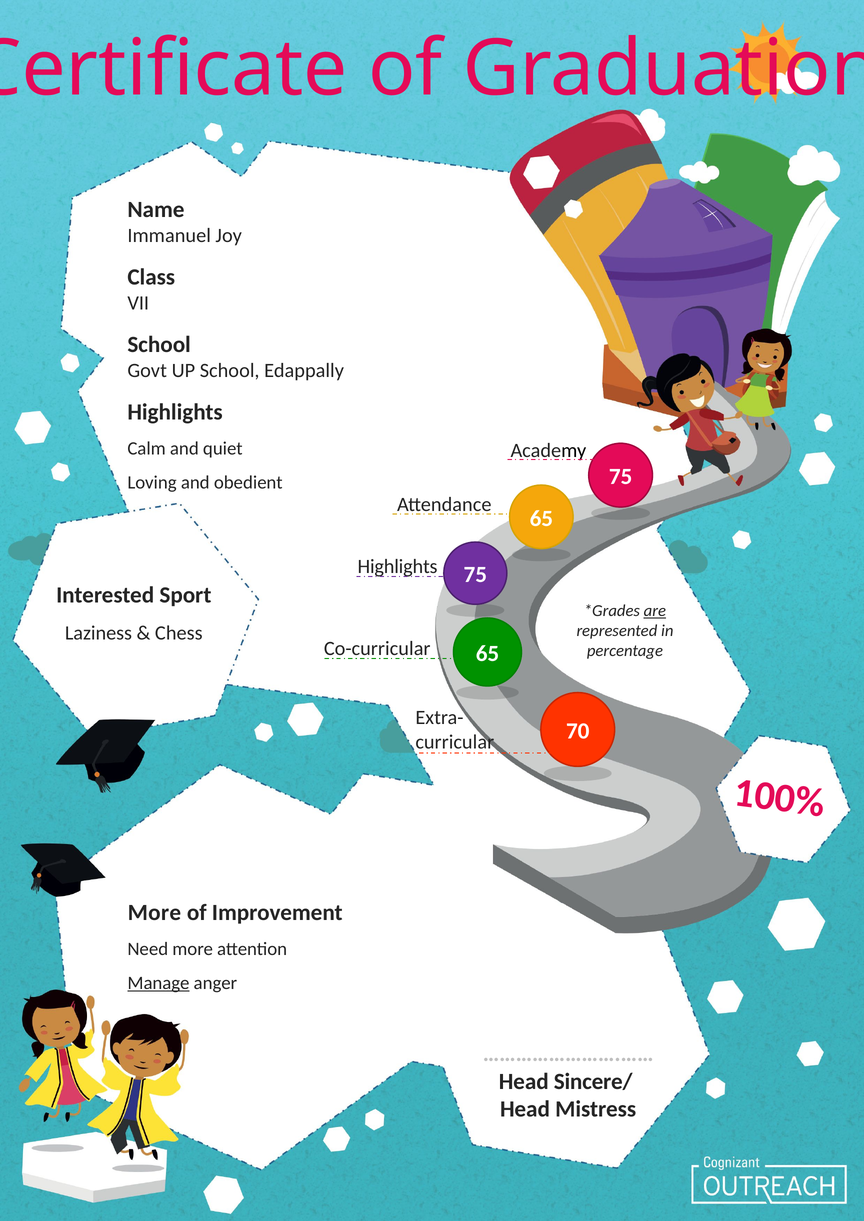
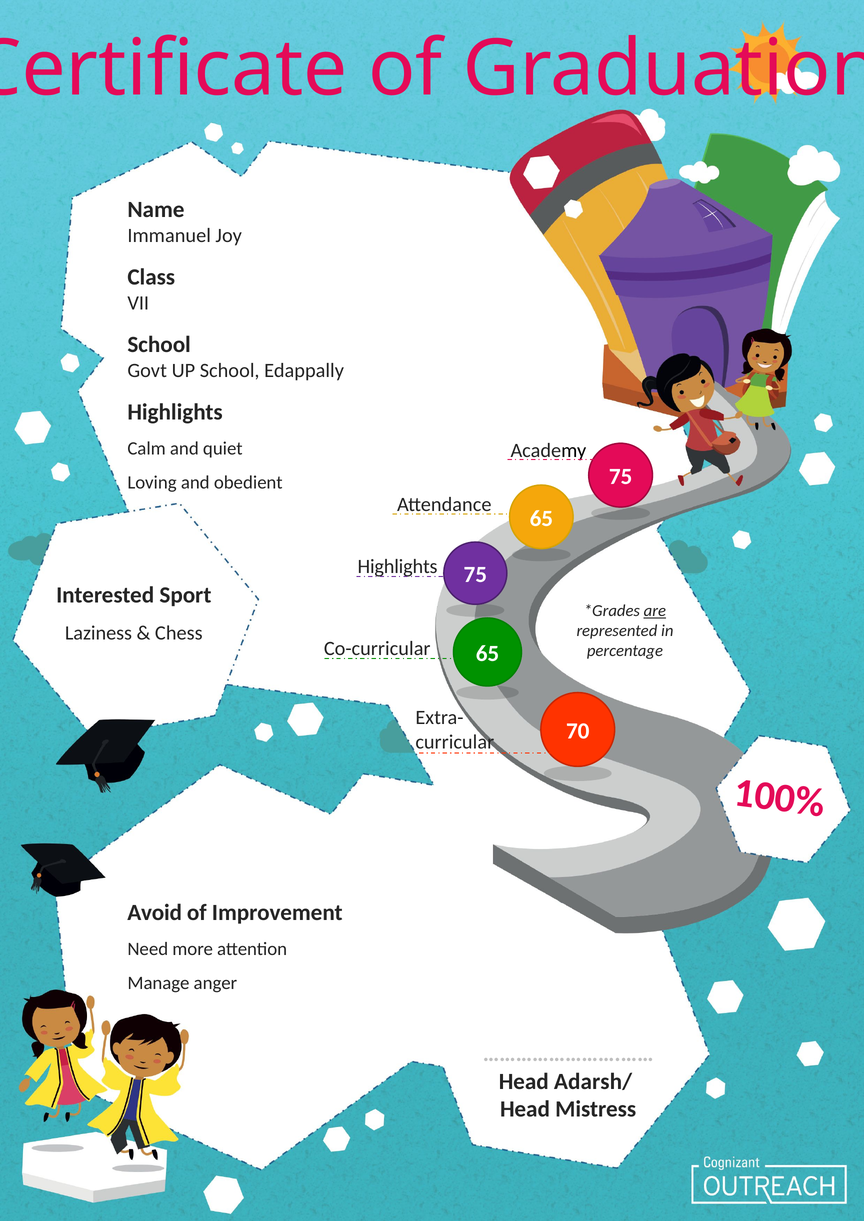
More: More -> Avoid (155, 913)
Manage underline: present -> none (158, 983)
Sincere/: Sincere/ -> Adarsh/ (593, 1081)
